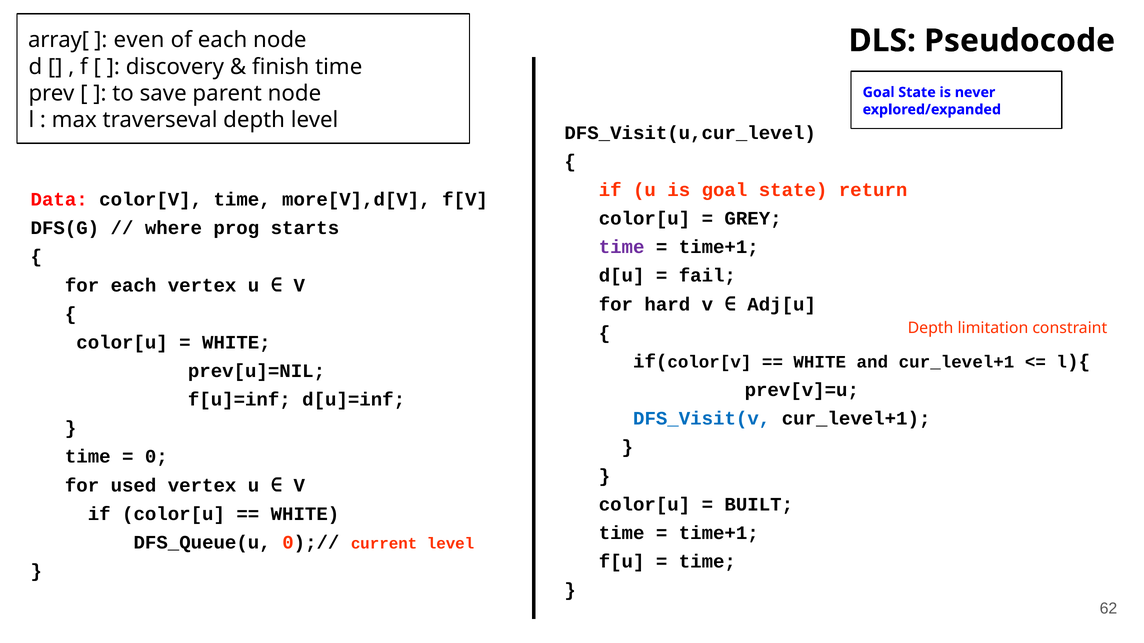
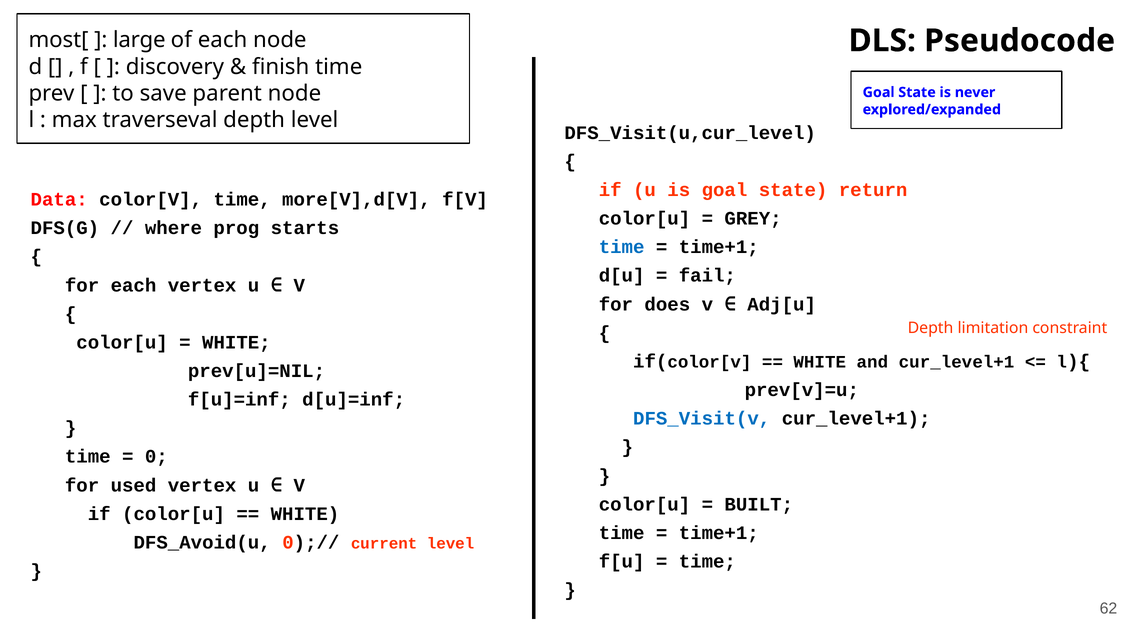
array[: array[ -> most[ (58, 40)
even: even -> large (139, 40)
time colour: purple -> blue (622, 247)
hard: hard -> does (667, 305)
DFS_Queue(u: DFS_Queue(u -> DFS_Avoid(u (202, 543)
